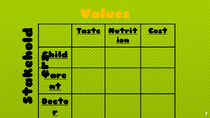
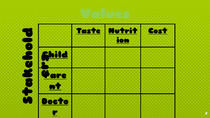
Values colour: yellow -> light green (105, 14)
